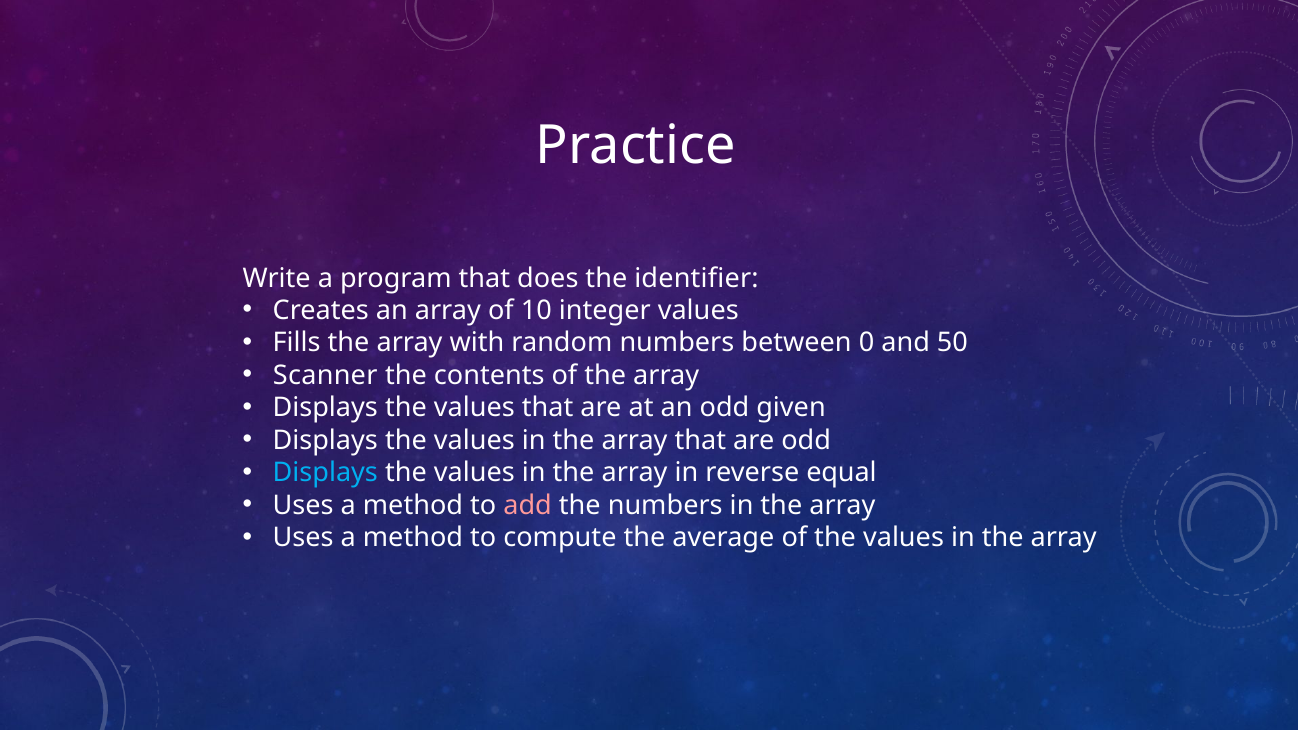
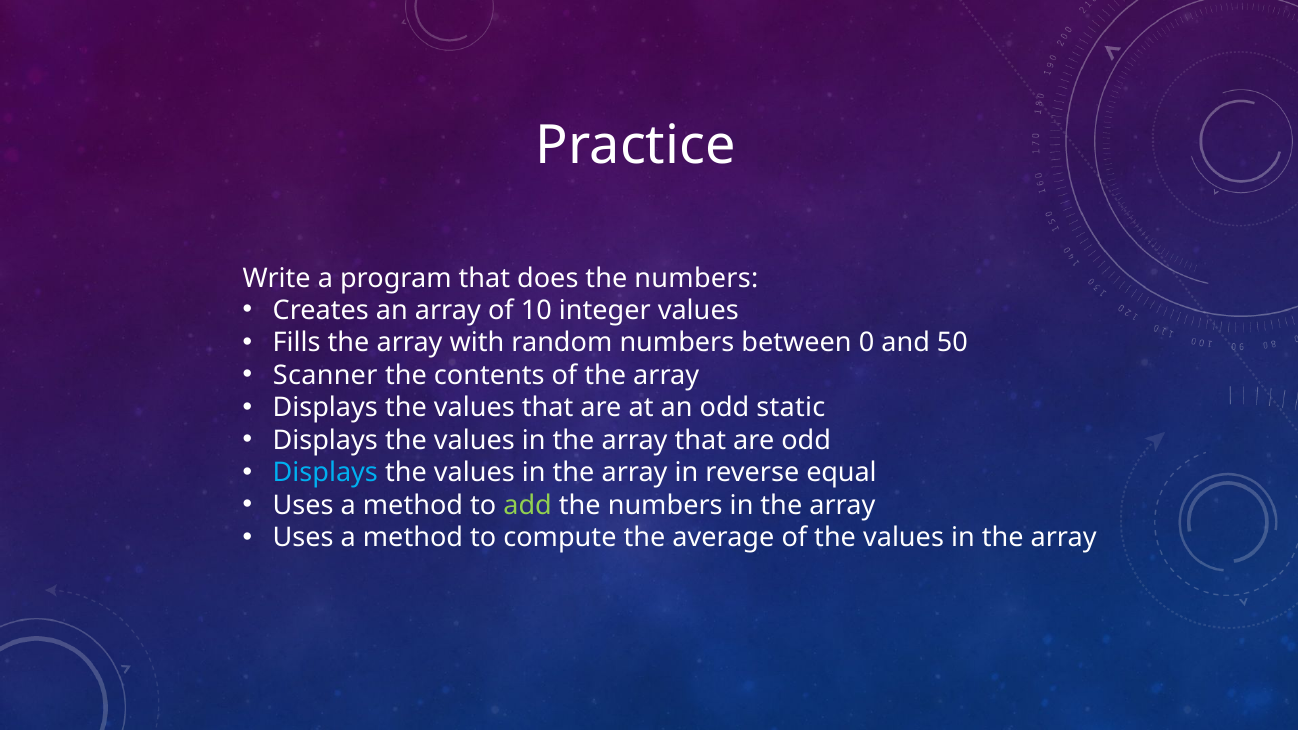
does the identifier: identifier -> numbers (696, 278)
given: given -> static (791, 408)
add colour: pink -> light green (528, 505)
